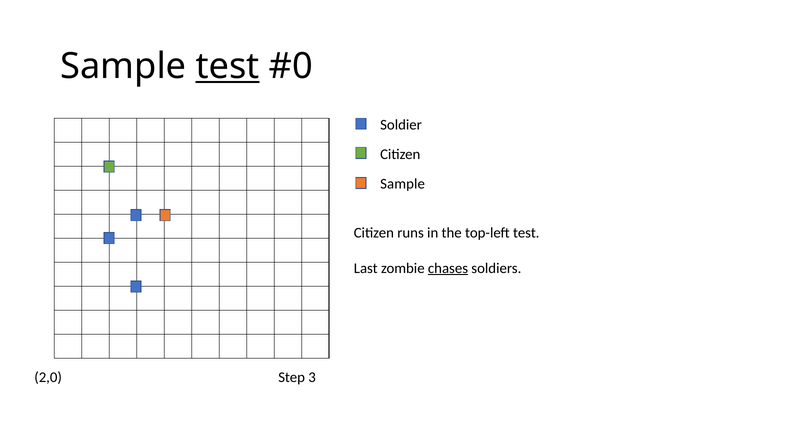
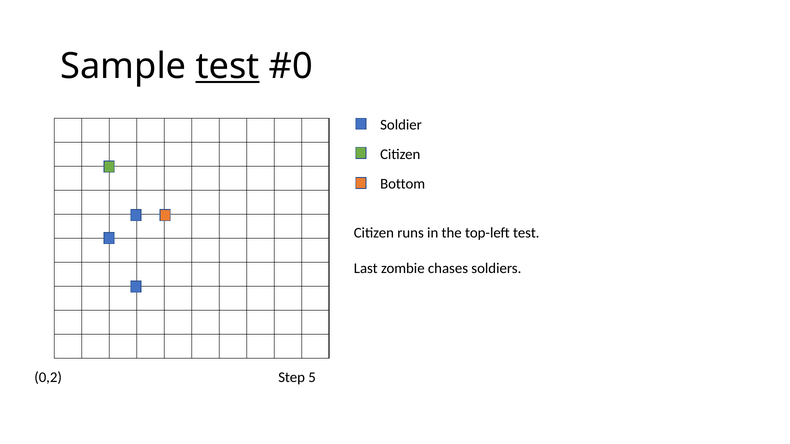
Sample: Sample -> Bottom (403, 184)
chases underline: present -> none (448, 268)
2,0: 2,0 -> 0,2 (48, 378)
3: 3 -> 5 (312, 378)
